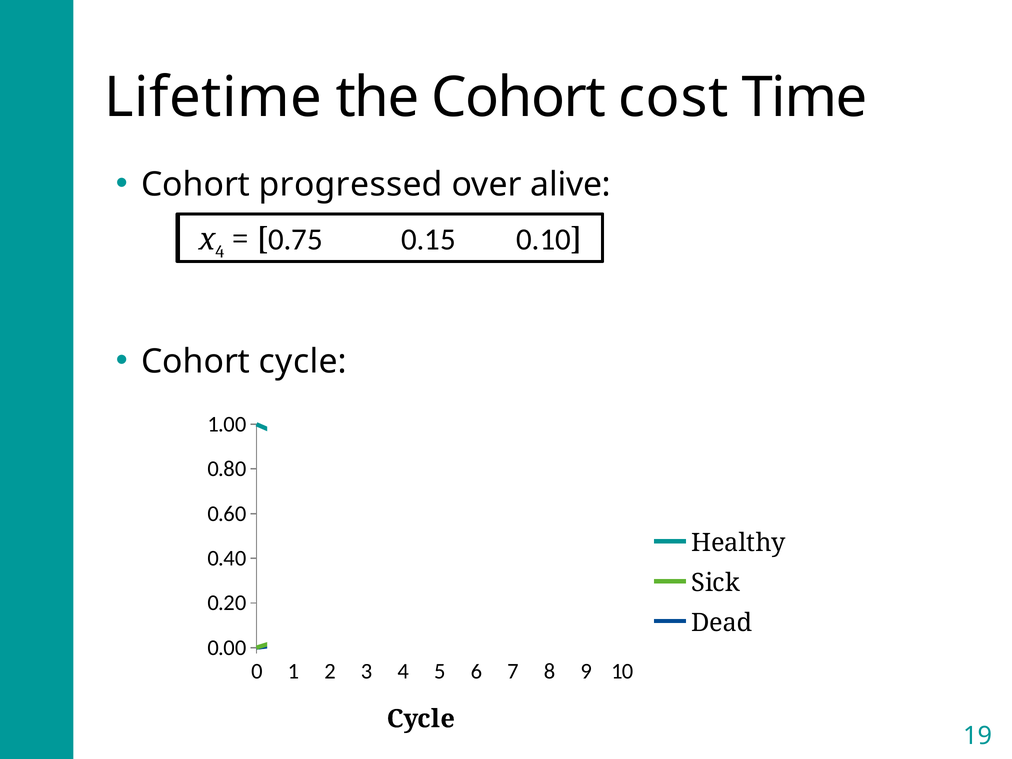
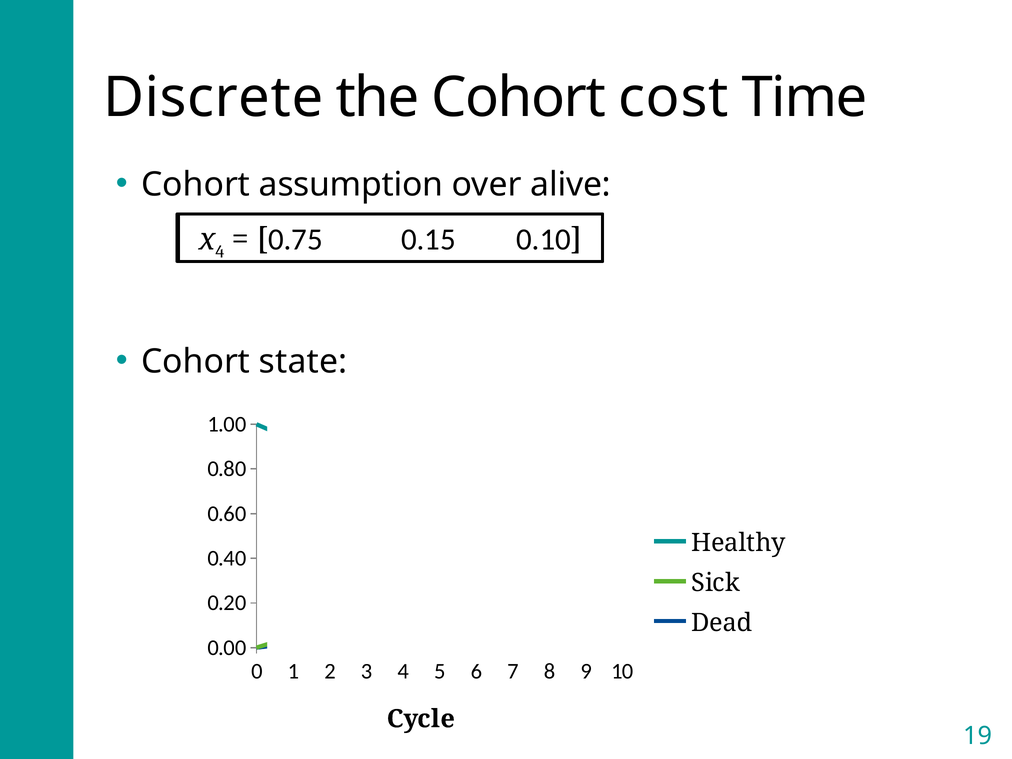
Lifetime: Lifetime -> Discrete (213, 98)
progressed: progressed -> assumption (351, 185)
Cohort cycle: cycle -> state (303, 361)
